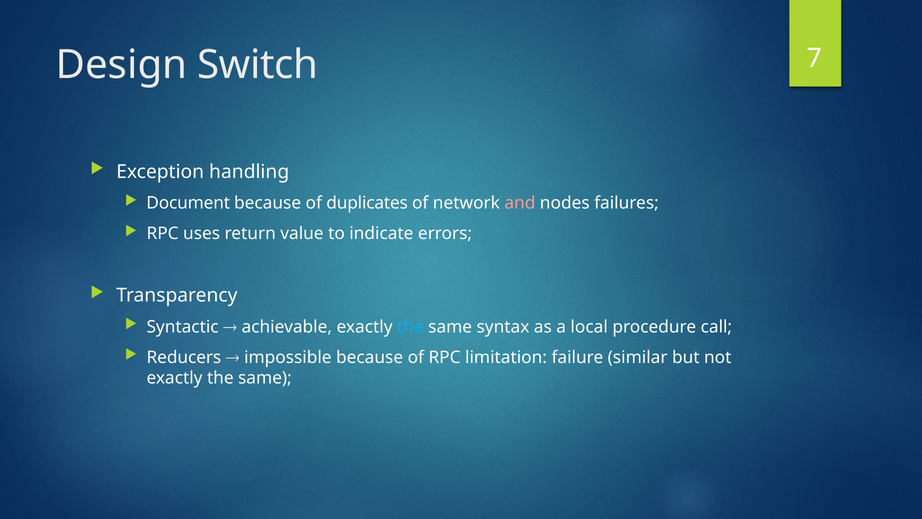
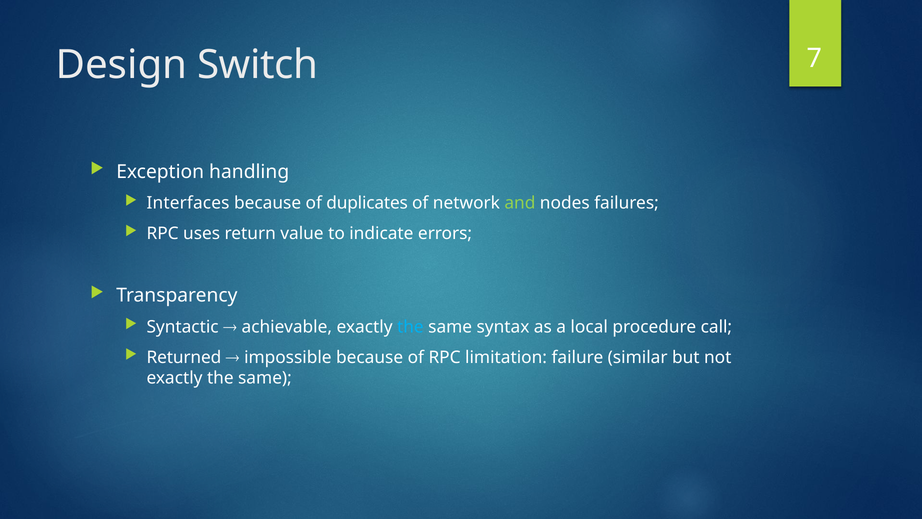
Document: Document -> Interfaces (188, 203)
and colour: pink -> light green (520, 203)
Reducers: Reducers -> Returned (184, 357)
